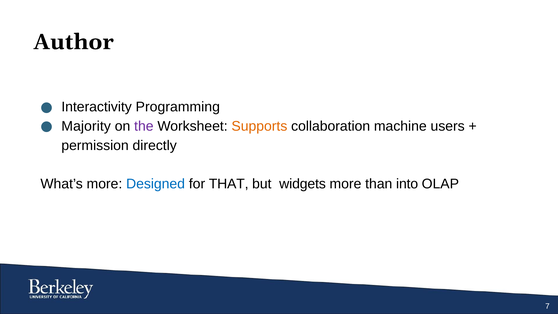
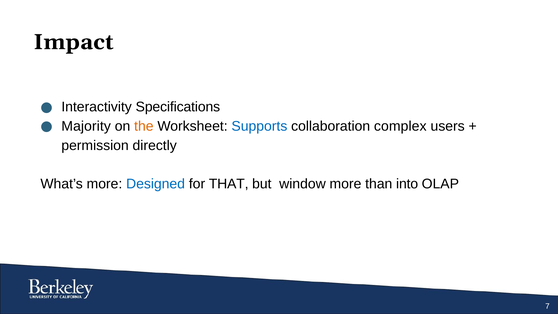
Author: Author -> Impact (74, 42)
Programming: Programming -> Specifications (178, 107)
the colour: purple -> orange (144, 126)
Supports colour: orange -> blue (259, 126)
machine: machine -> complex (400, 126)
widgets: widgets -> window (302, 184)
